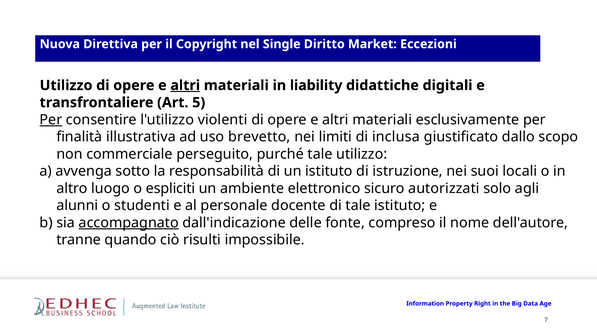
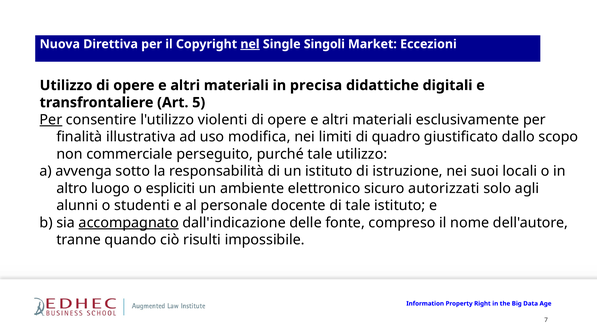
nel underline: none -> present (250, 44)
Diritto: Diritto -> Singoli (324, 44)
altri underline: present -> none (185, 85)
liability: liability -> precisa (316, 85)
brevetto: brevetto -> modifica (259, 137)
inclusa: inclusa -> quadro (396, 137)
